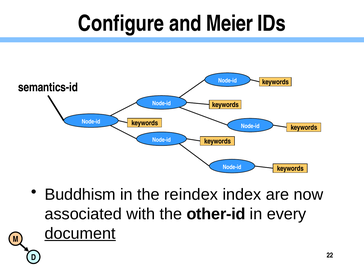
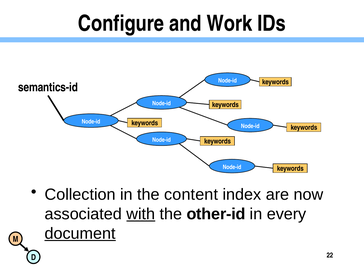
Meier: Meier -> Work (229, 24)
Buddhism: Buddhism -> Collection (80, 195)
reindex: reindex -> content (191, 195)
with underline: none -> present (141, 214)
